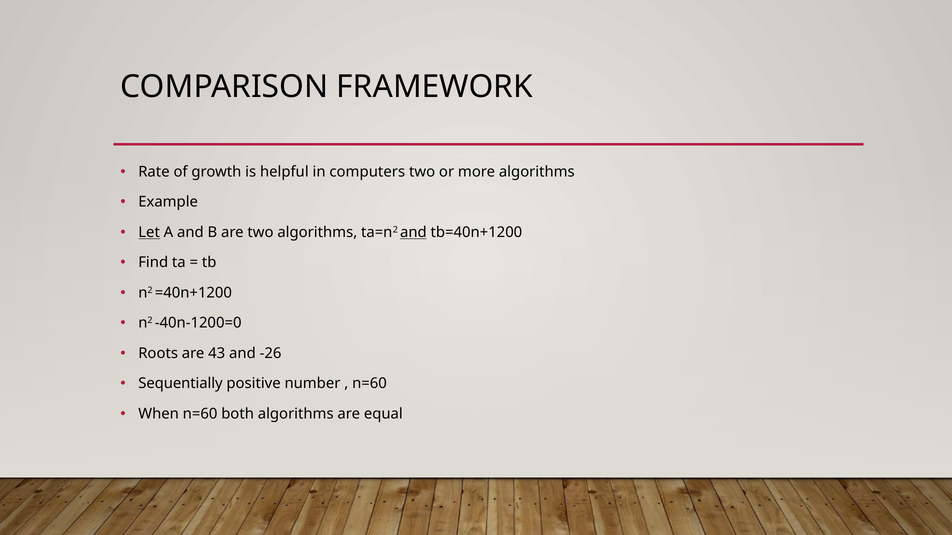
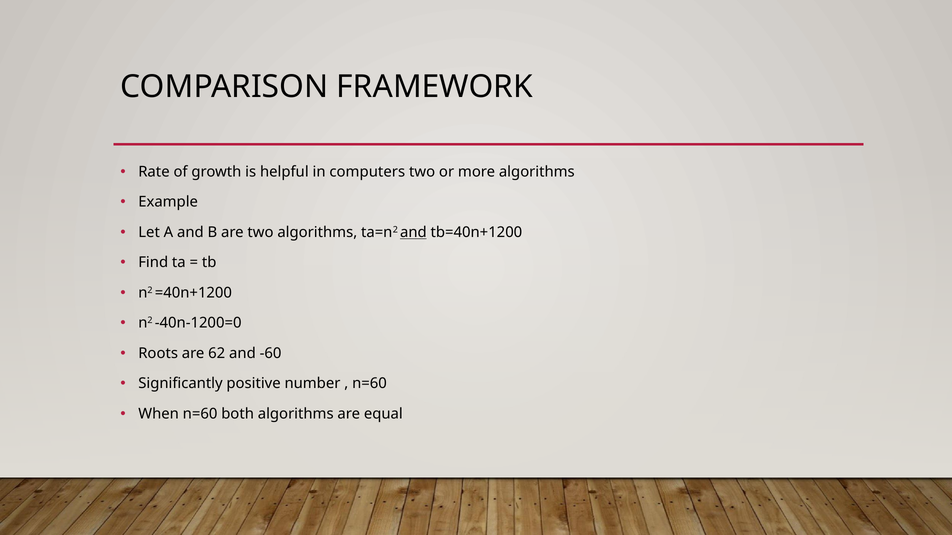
Let underline: present -> none (149, 233)
43: 43 -> 62 (217, 354)
-26: -26 -> -60 (271, 354)
Sequentially: Sequentially -> Significantly (180, 384)
